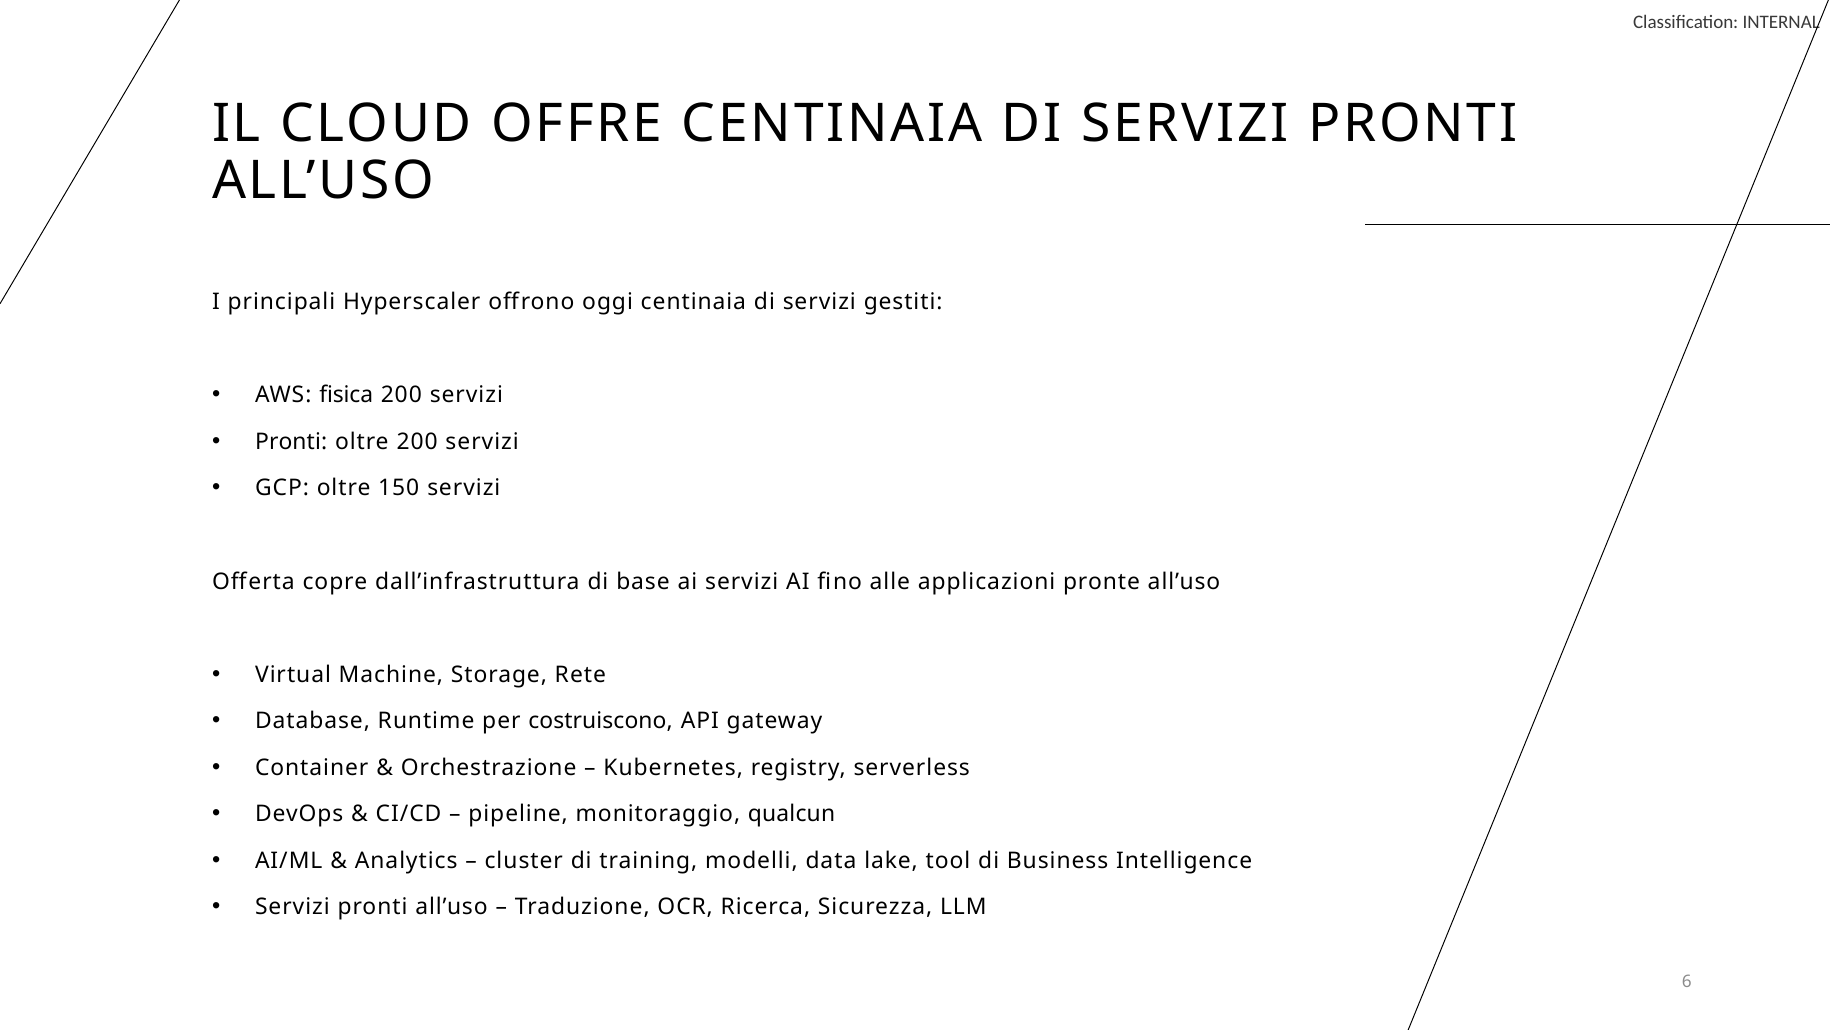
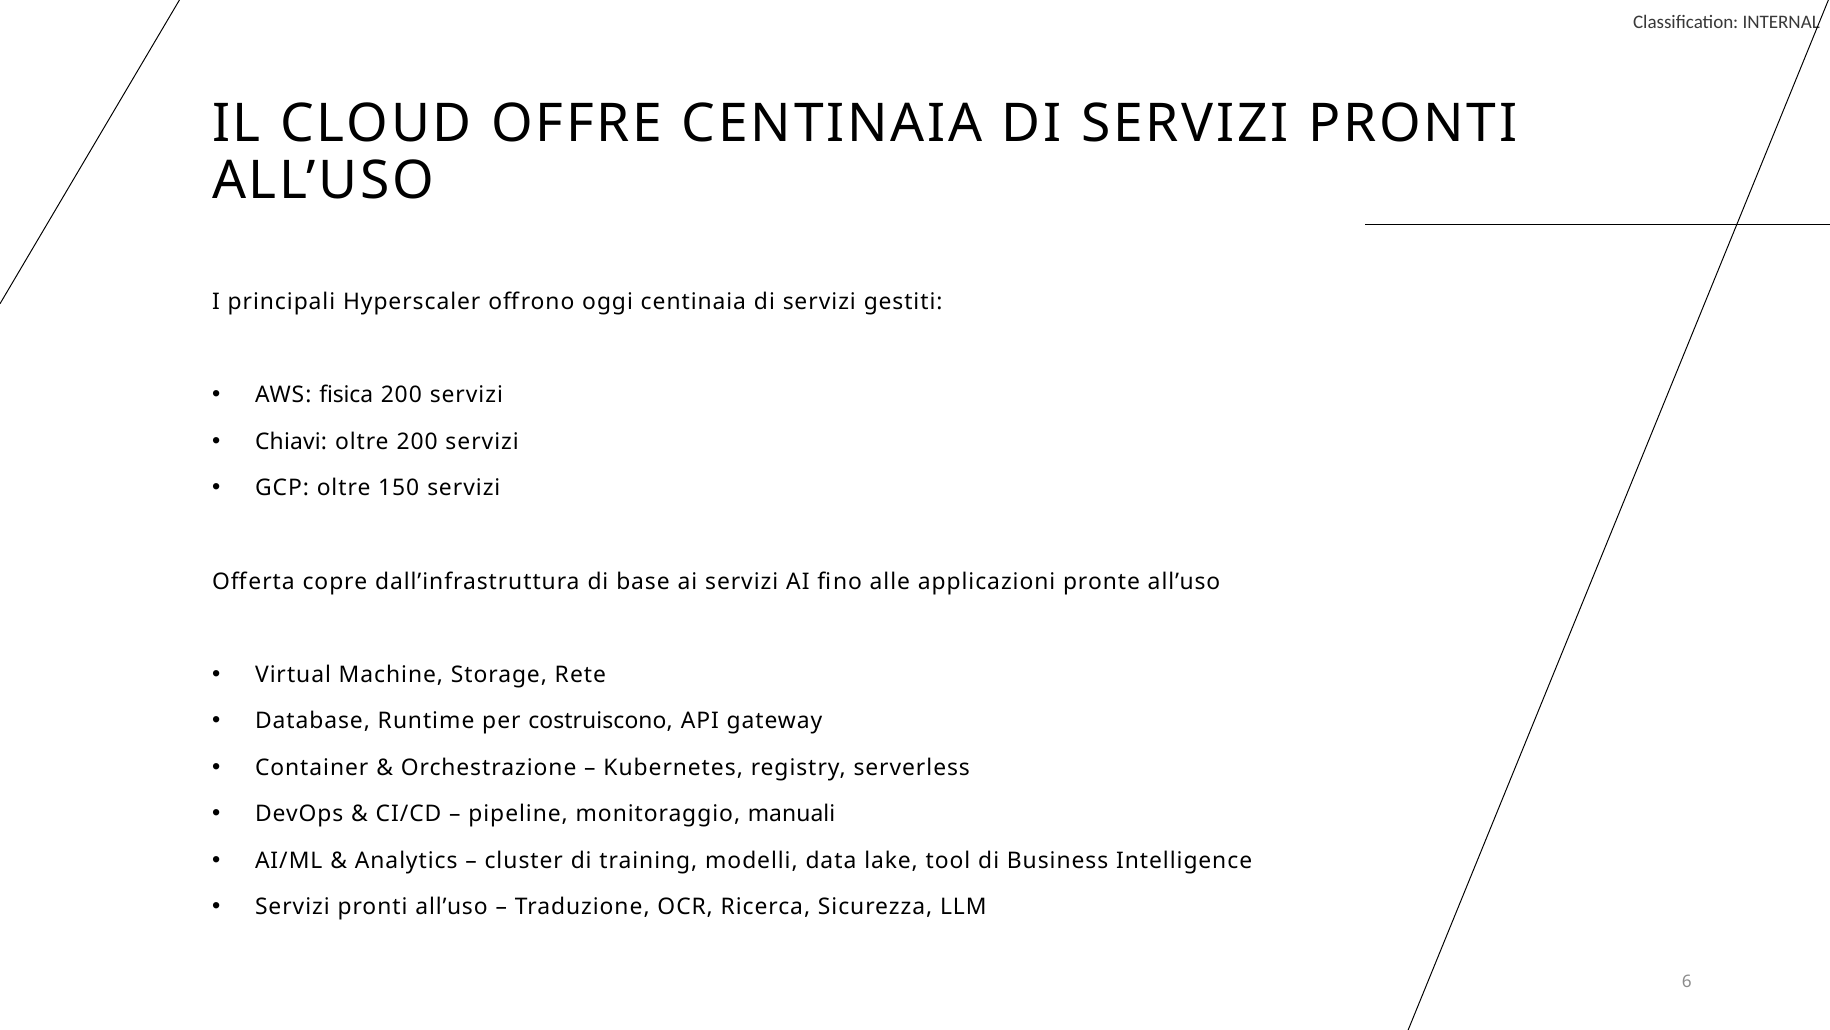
Pronti: Pronti -> Chiavi (291, 442)
qualcun: qualcun -> manuali (792, 814)
